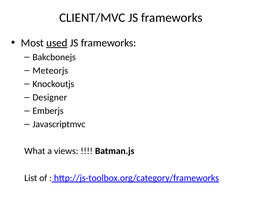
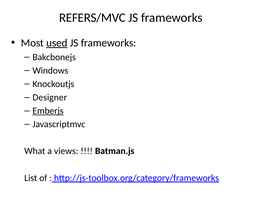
CLIENT/MVC: CLIENT/MVC -> REFERS/MVC (92, 18)
Meteorjs: Meteorjs -> Windows (50, 70)
Emberjs underline: none -> present (48, 111)
